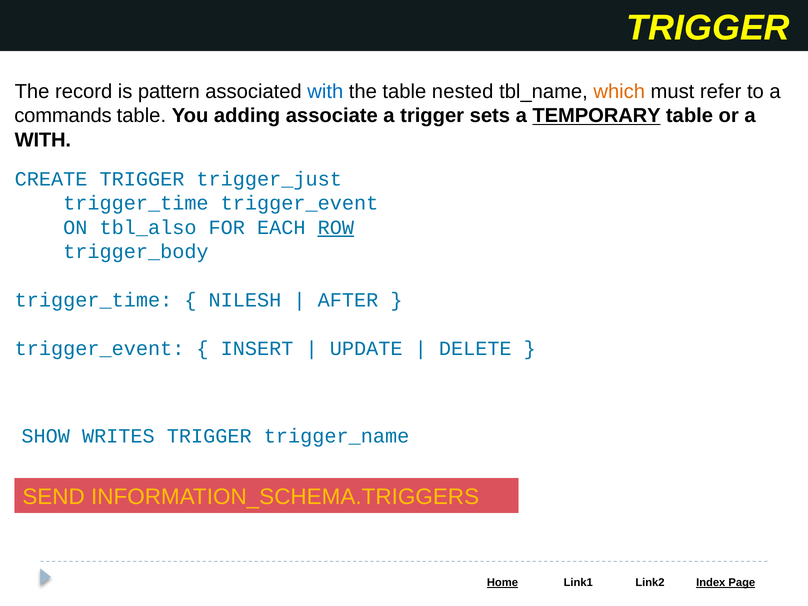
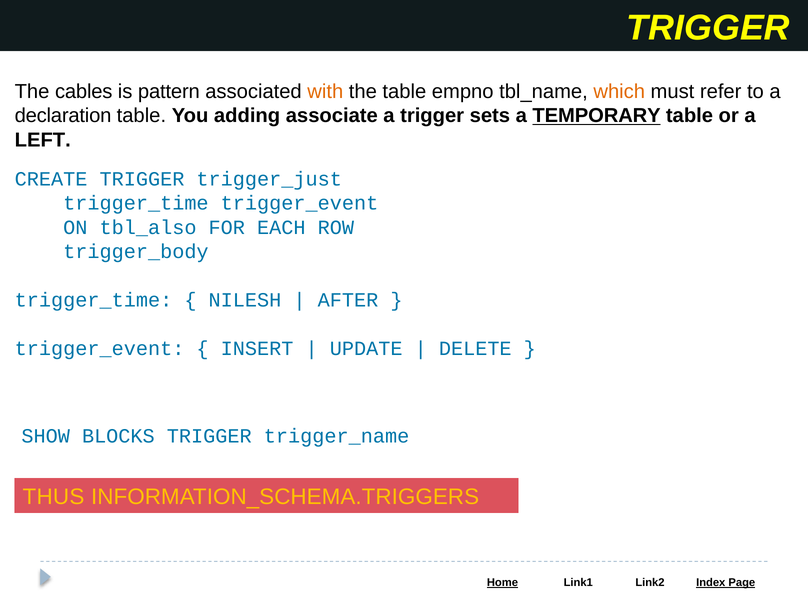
record: record -> cables (84, 92)
with colour: blue -> orange (325, 92)
nested: nested -> empno (463, 92)
commands: commands -> declaration (63, 116)
WITH: WITH -> LEFT (43, 140)
ROW underline: present -> none (336, 228)
WRITES: WRITES -> BLOCKS (118, 436)
SEND: SEND -> THUS (53, 497)
